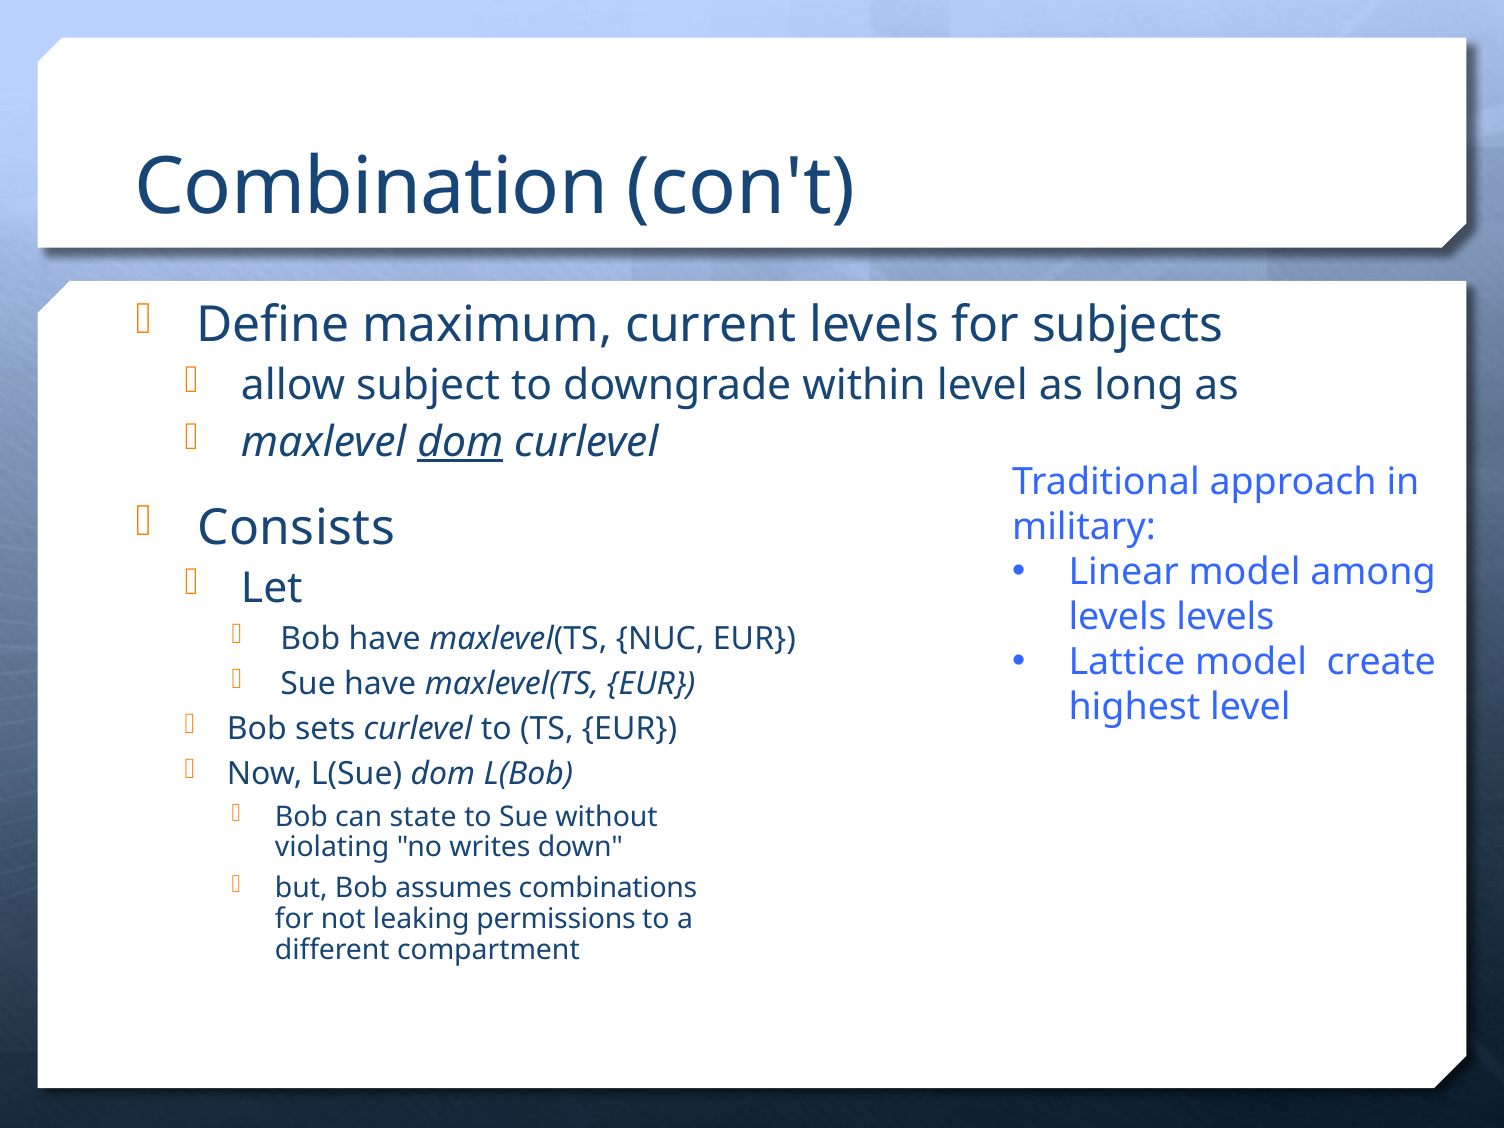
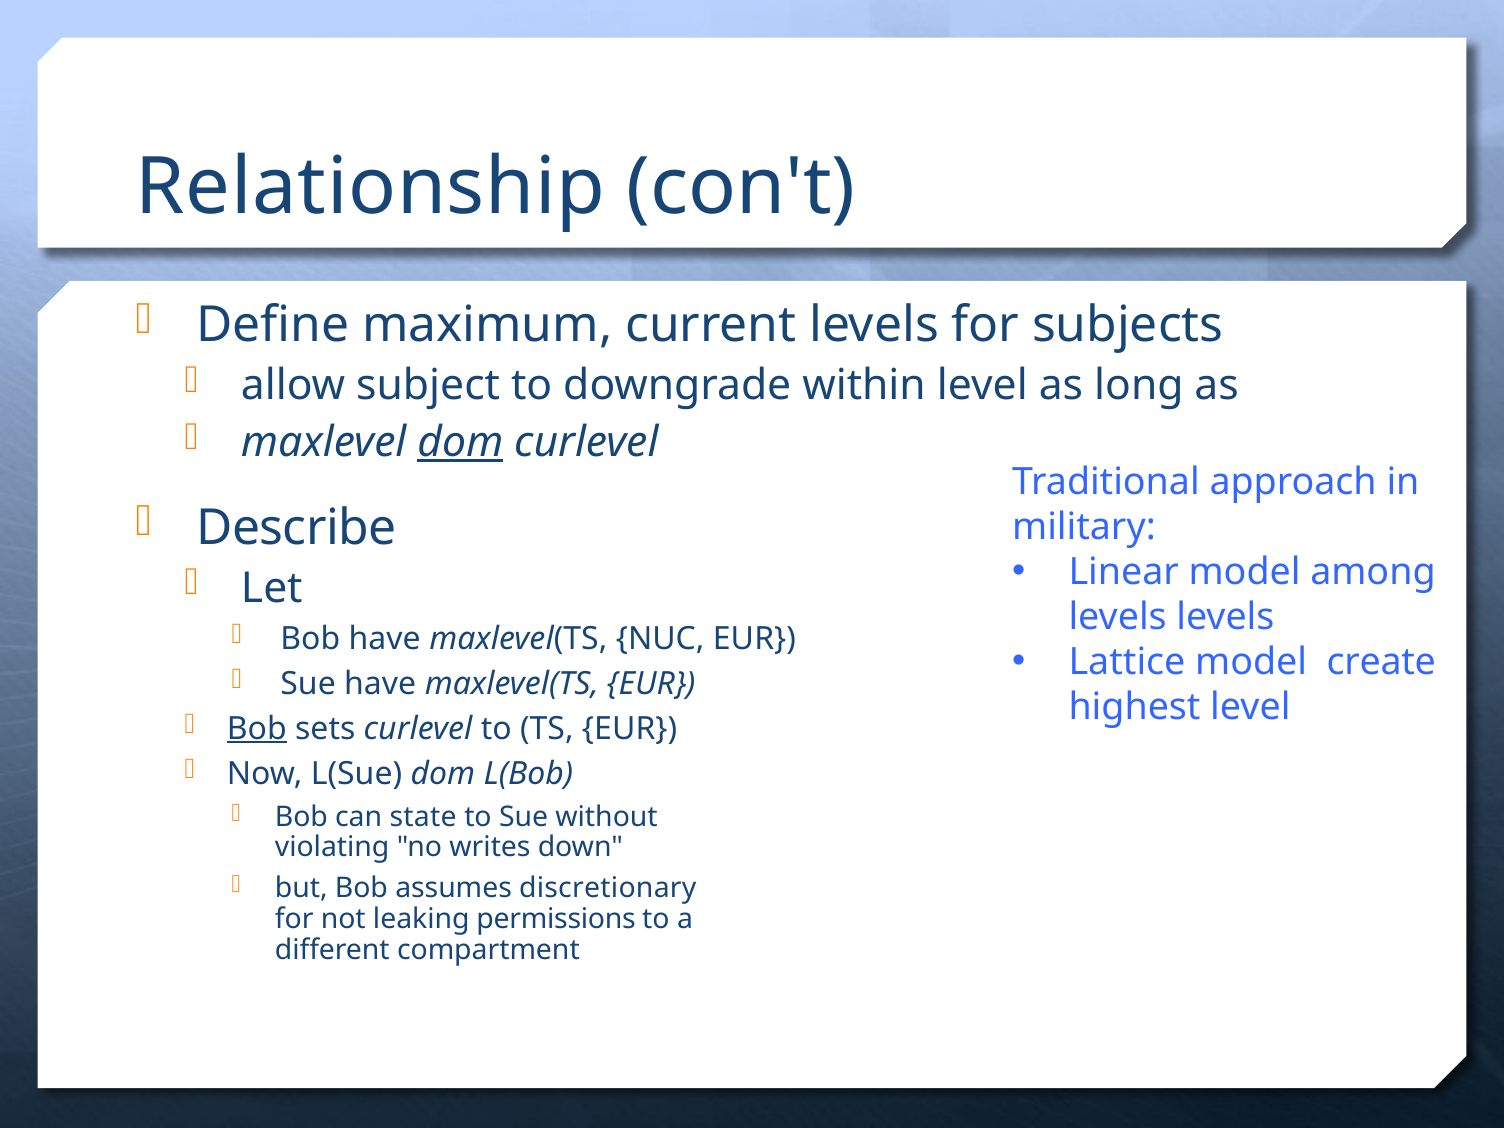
Combination: Combination -> Relationship (371, 187)
Consists: Consists -> Describe (297, 528)
Bob underline: none -> present (257, 729)
combinations: combinations -> discretionary (608, 888)
